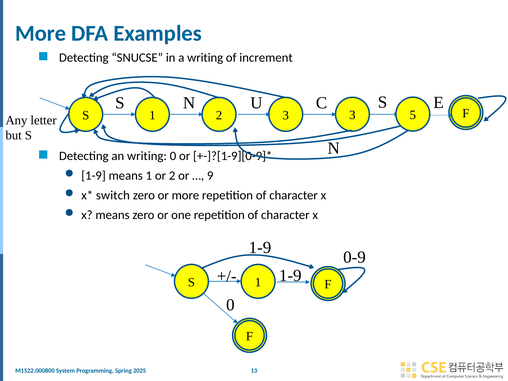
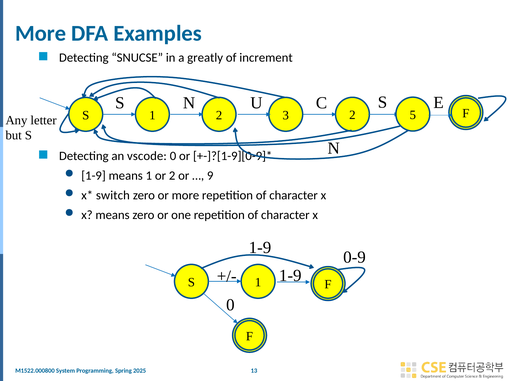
a writing: writing -> greatly (205, 58)
3 3: 3 -> 2 (352, 115)
an writing: writing -> vscode (147, 156)
